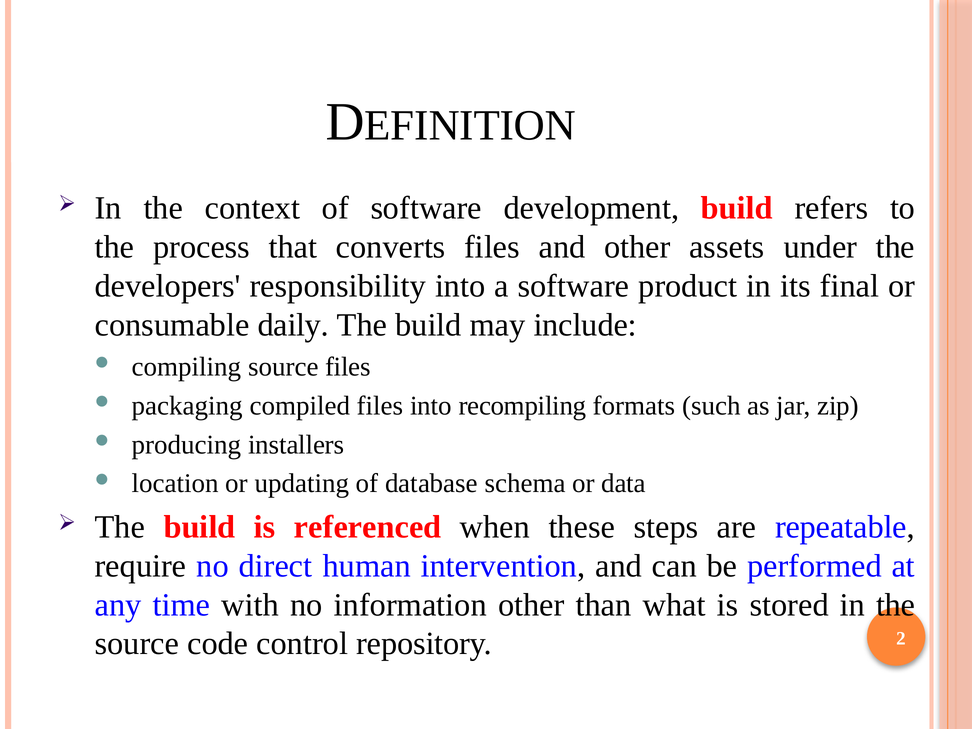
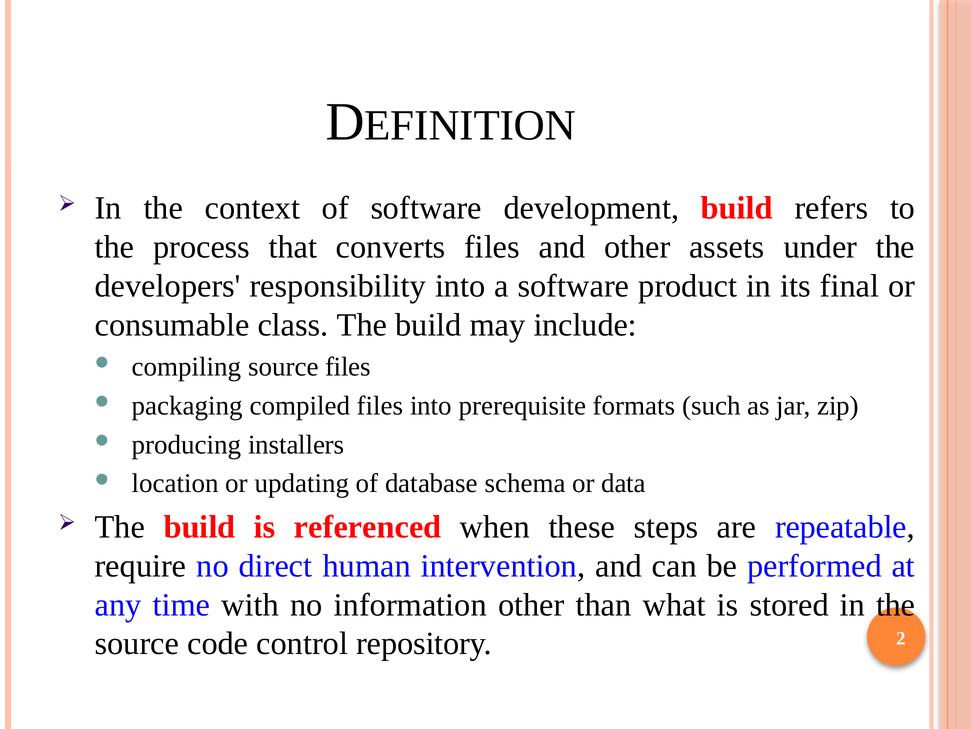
daily: daily -> class (293, 325)
recompiling: recompiling -> prerequisite (522, 406)
